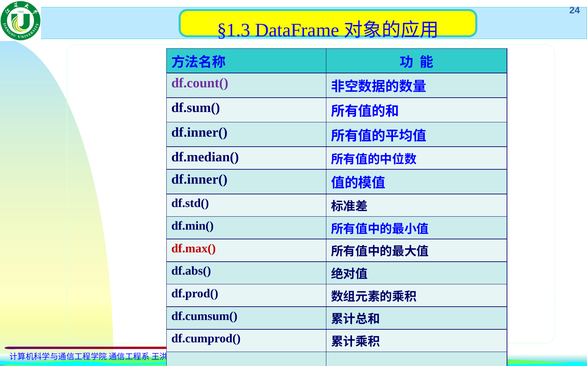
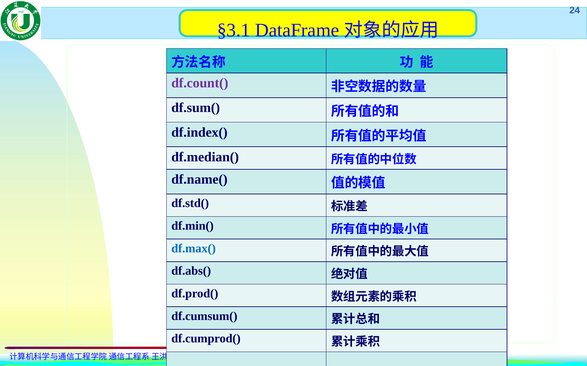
§1.3: §1.3 -> §3.1 (234, 30)
df.inner(: df.inner( -> df.index( (199, 133)
df.inner(: df.inner( -> df.name( (199, 180)
df.max( colour: red -> blue (194, 249)
